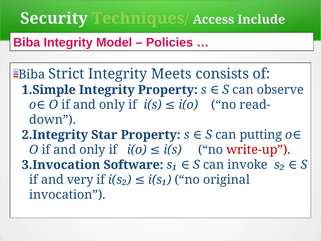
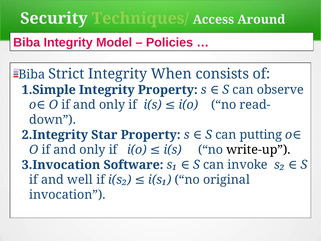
Include: Include -> Around (261, 20)
Meets: Meets -> When (171, 74)
write-up colour: red -> black (258, 150)
very: very -> well (80, 180)
